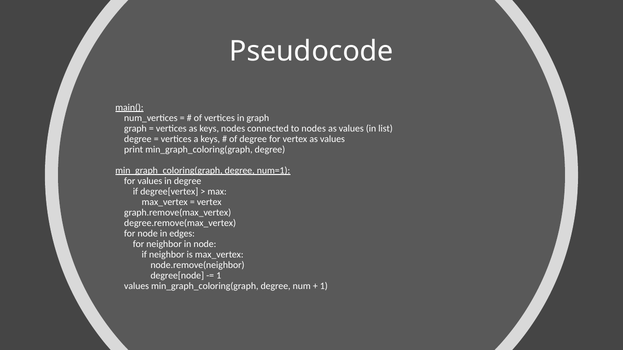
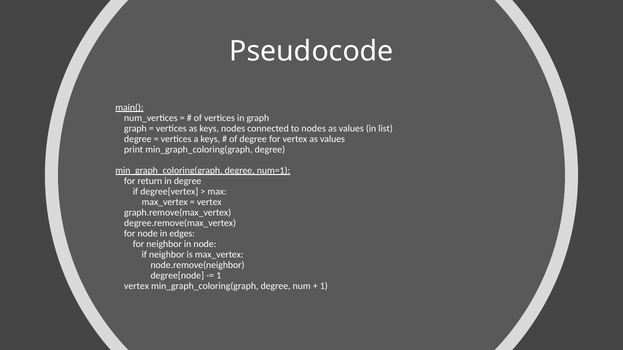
for values: values -> return (150, 181)
values: values -> vertex (137, 286)
